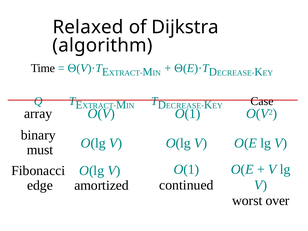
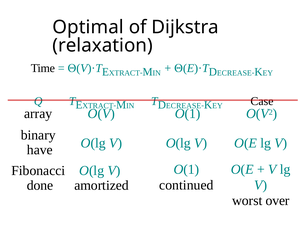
Relaxed: Relaxed -> Optimal (88, 27)
algorithm: algorithm -> relaxation (103, 45)
must: must -> have (40, 150)
edge: edge -> done (40, 185)
